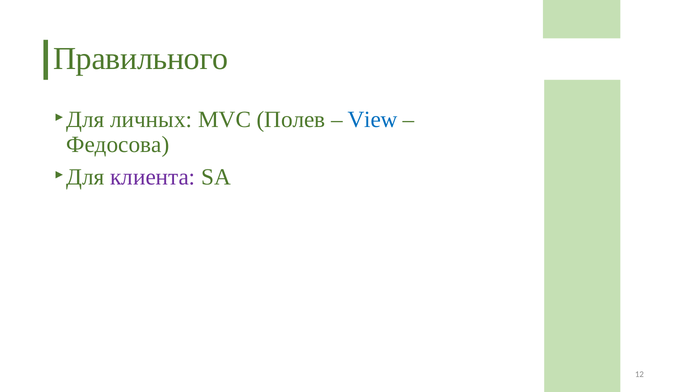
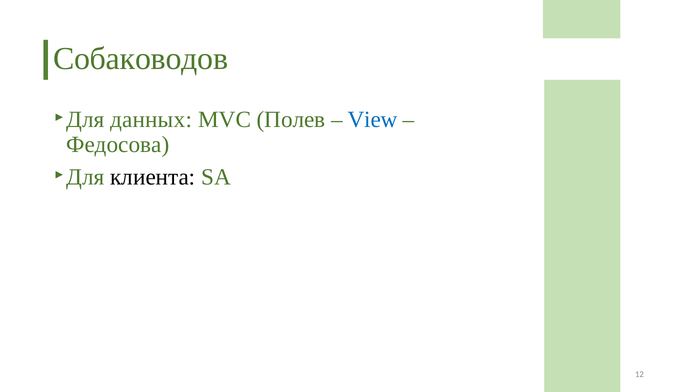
Правильного: Правильного -> Собаководов (141, 59)
личных: личных -> данных (151, 119)
клиента colour: purple -> black (153, 177)
